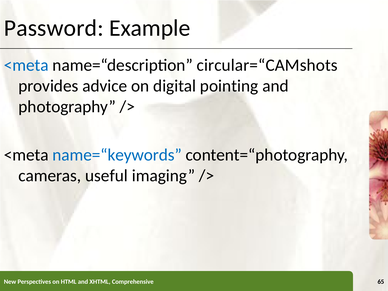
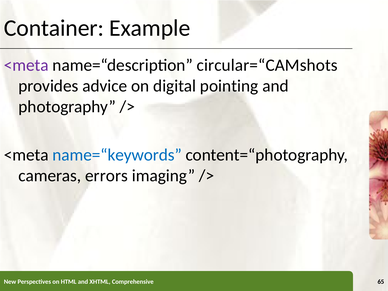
Password: Password -> Container (54, 28)
<meta colour: blue -> purple (26, 65)
useful: useful -> errors (106, 176)
